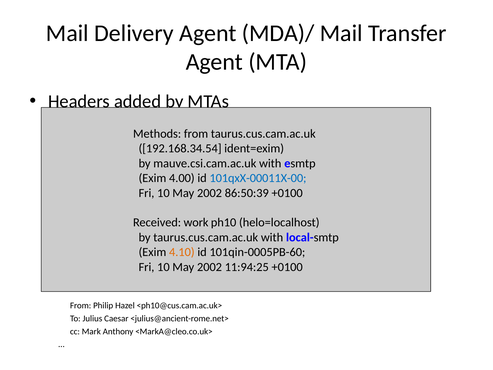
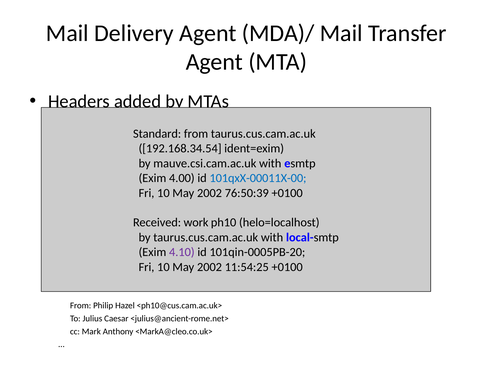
Methods: Methods -> Standard (157, 134)
86:50:39: 86:50:39 -> 76:50:39 (247, 193)
4.10 colour: orange -> purple (182, 252)
101qin-0005PB-60: 101qin-0005PB-60 -> 101qin-0005PB-20 (257, 252)
11:94:25: 11:94:25 -> 11:54:25 (247, 267)
